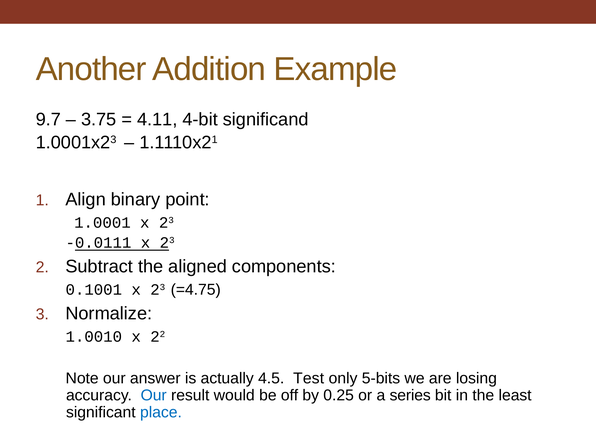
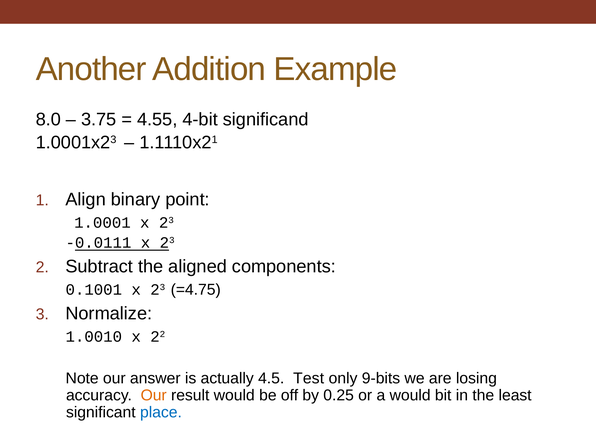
9.7: 9.7 -> 8.0 (48, 119)
4.11: 4.11 -> 4.55 (157, 119)
5-bits: 5-bits -> 9-bits (381, 378)
Our colour: blue -> orange (154, 395)
a series: series -> would (410, 395)
